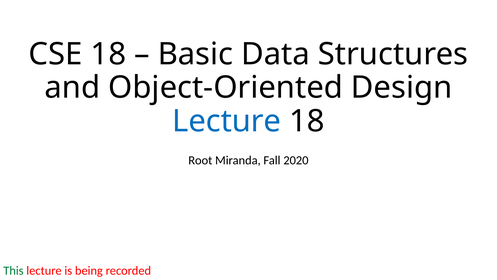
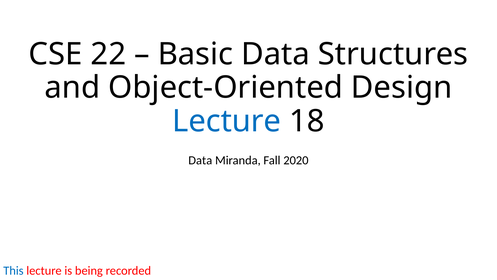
CSE 18: 18 -> 22 (108, 54)
Root: Root -> Data (200, 160)
This colour: green -> blue (13, 270)
